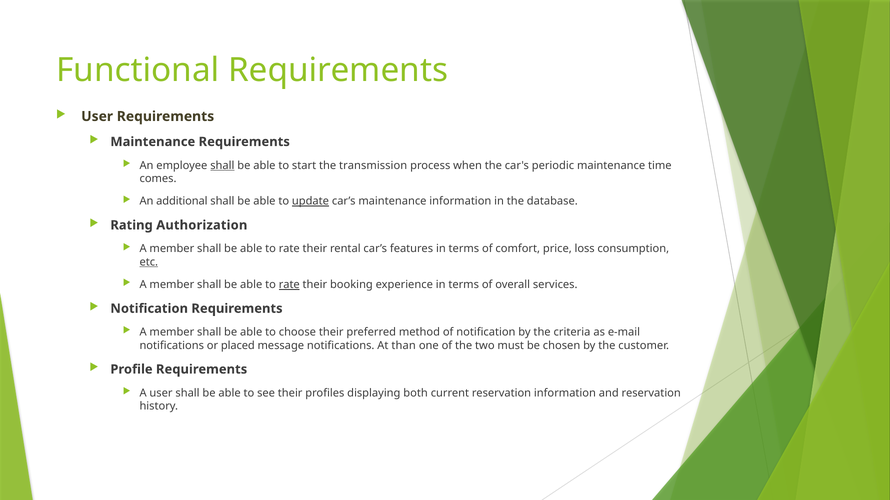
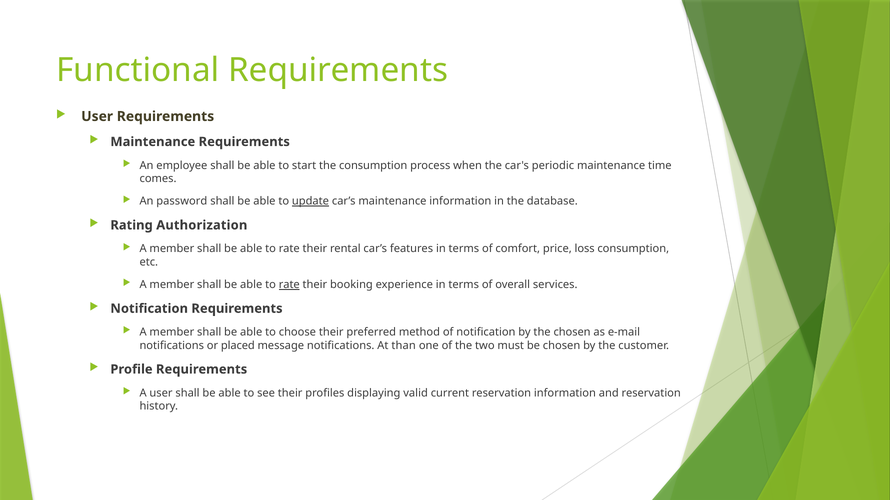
shall underline: present -> none (222, 166)
the transmission: transmission -> consumption (373, 166)
additional: additional -> password (182, 202)
etc underline: present -> none (149, 262)
the criteria: criteria -> chosen (572, 333)
both: both -> valid (416, 393)
